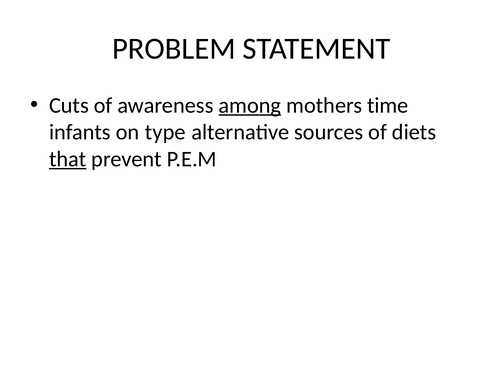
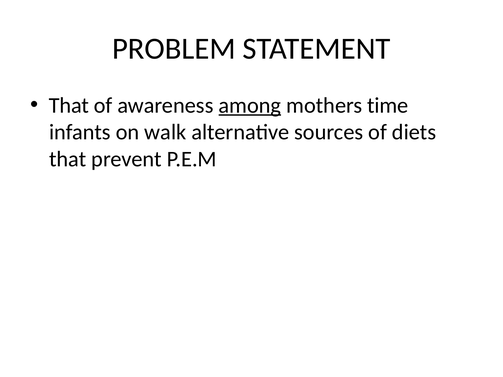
Cuts: Cuts -> That (69, 106)
type: type -> walk (165, 132)
that underline: present -> none (68, 159)
